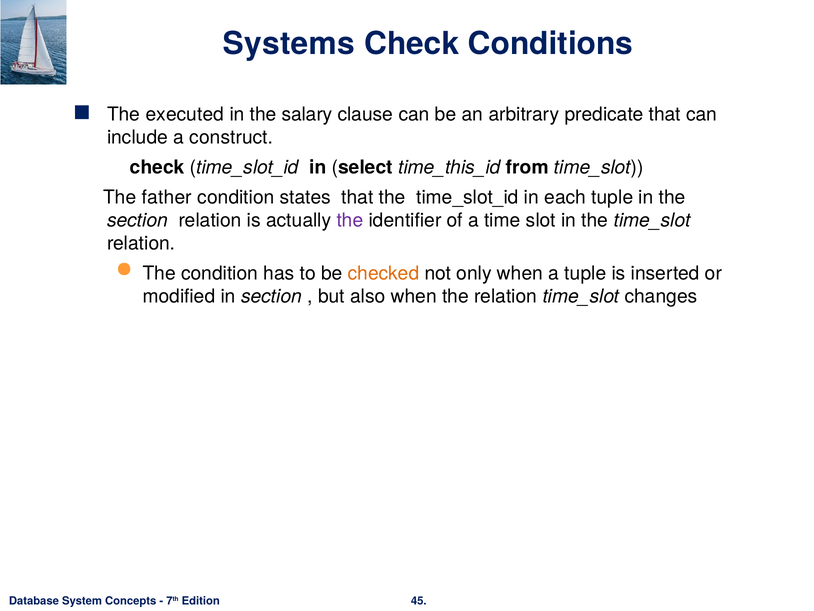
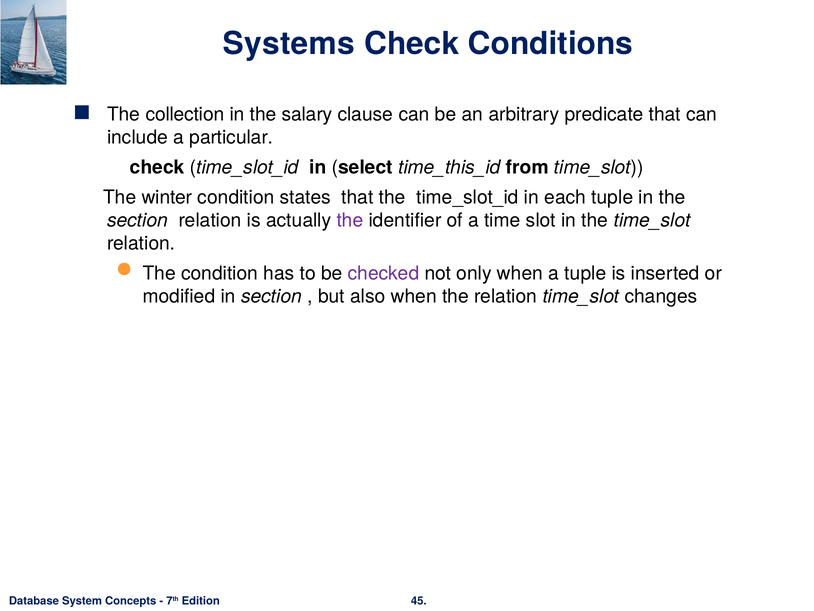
executed: executed -> collection (185, 114)
construct: construct -> particular (231, 137)
father: father -> winter (167, 197)
checked colour: orange -> purple (384, 273)
